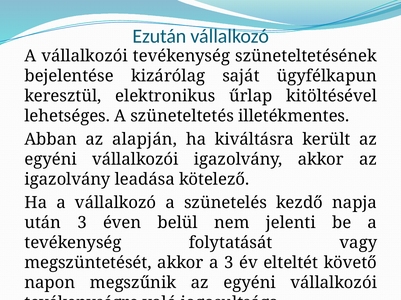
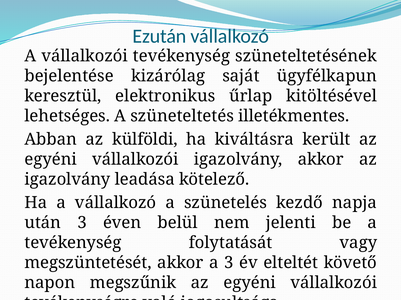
alapján: alapján -> külföldi (145, 140)
